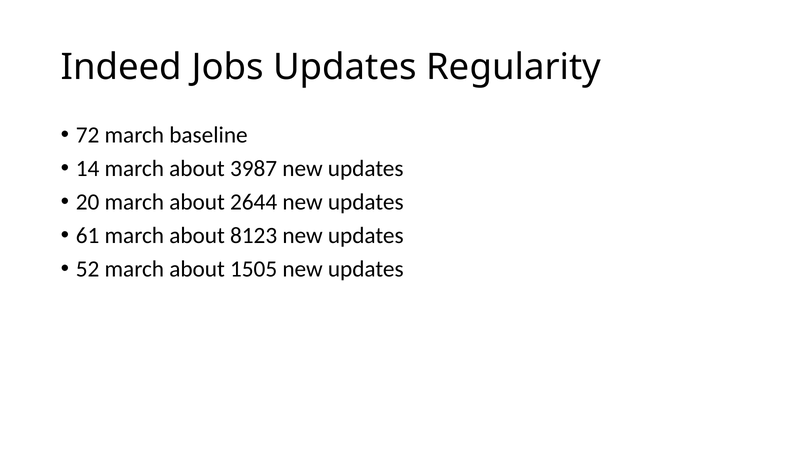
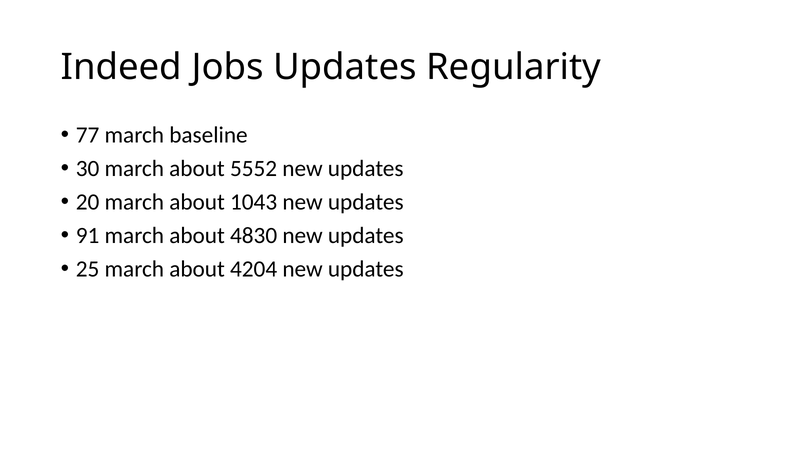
72: 72 -> 77 (88, 135)
14: 14 -> 30 (88, 168)
3987: 3987 -> 5552 (254, 168)
2644: 2644 -> 1043 (254, 202)
61: 61 -> 91 (88, 235)
8123: 8123 -> 4830 (254, 235)
52: 52 -> 25 (88, 269)
1505: 1505 -> 4204 (254, 269)
